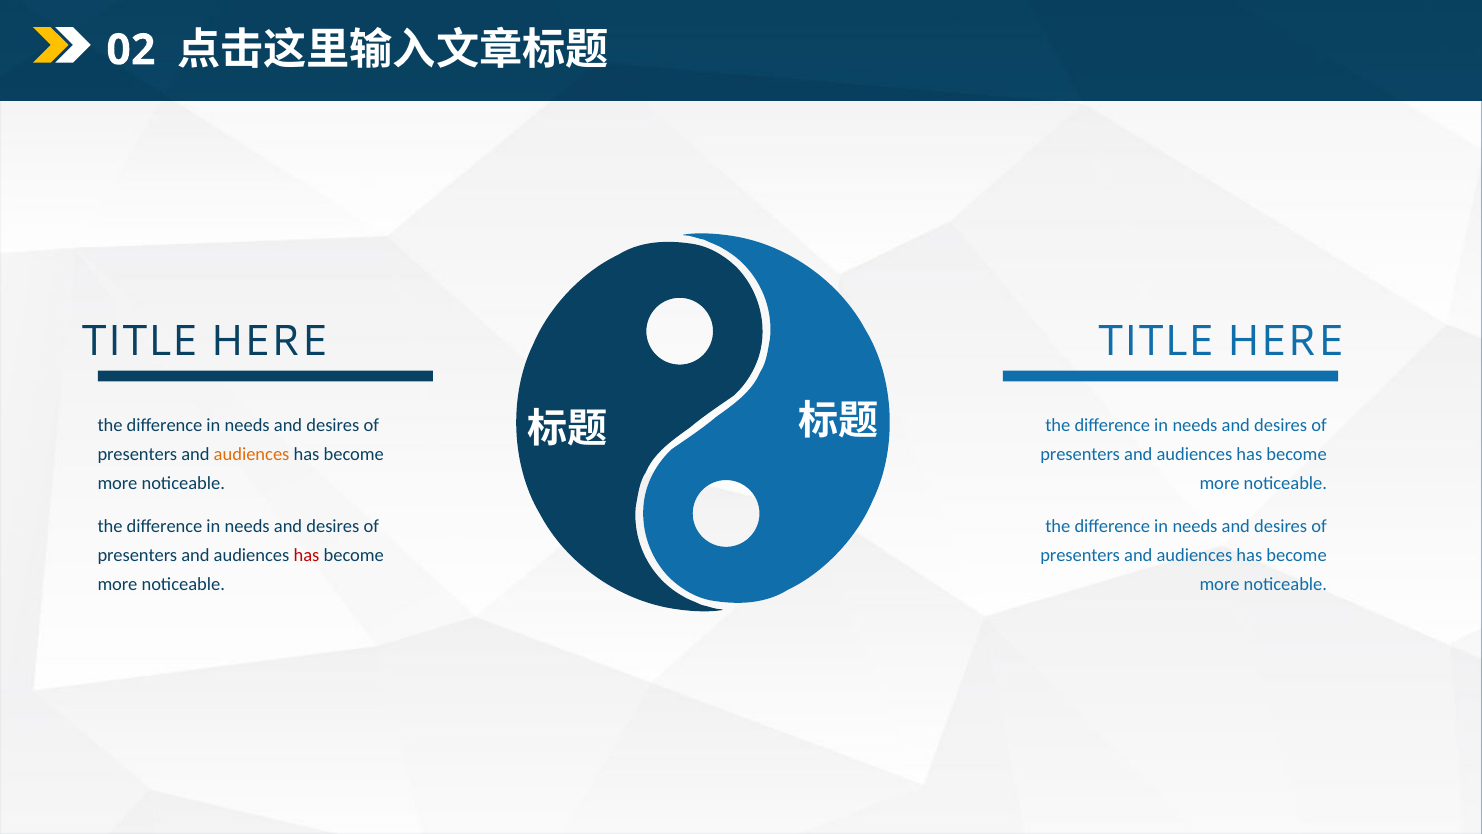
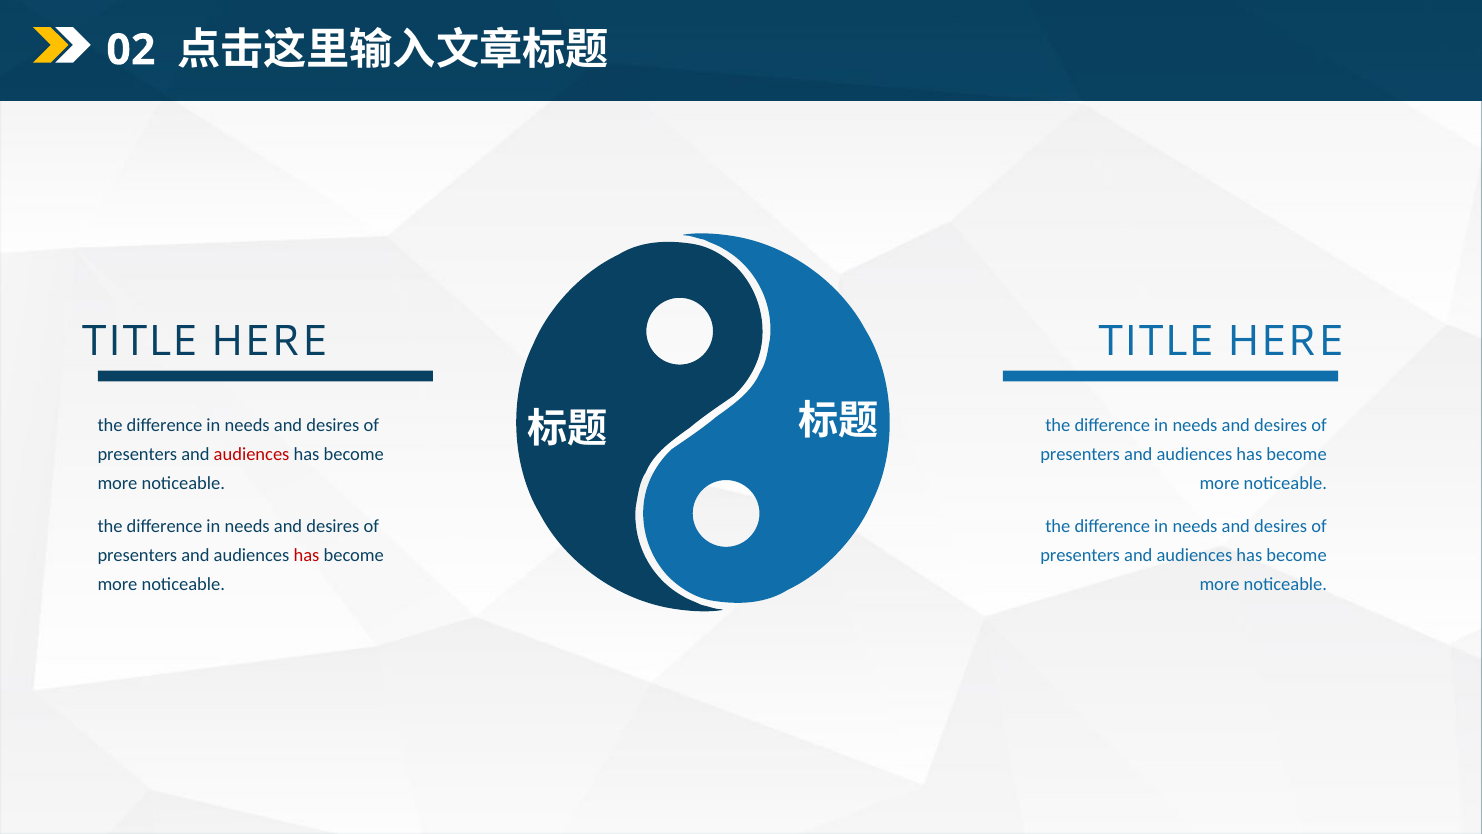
audiences colour: orange -> red (252, 454)
